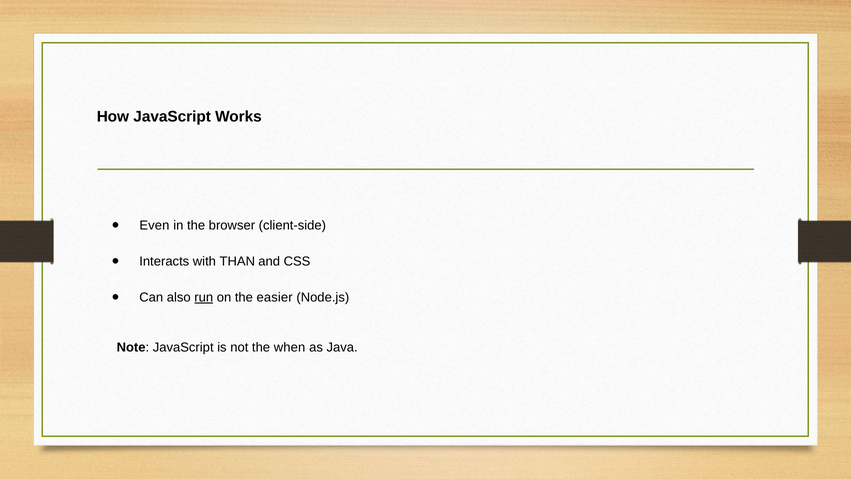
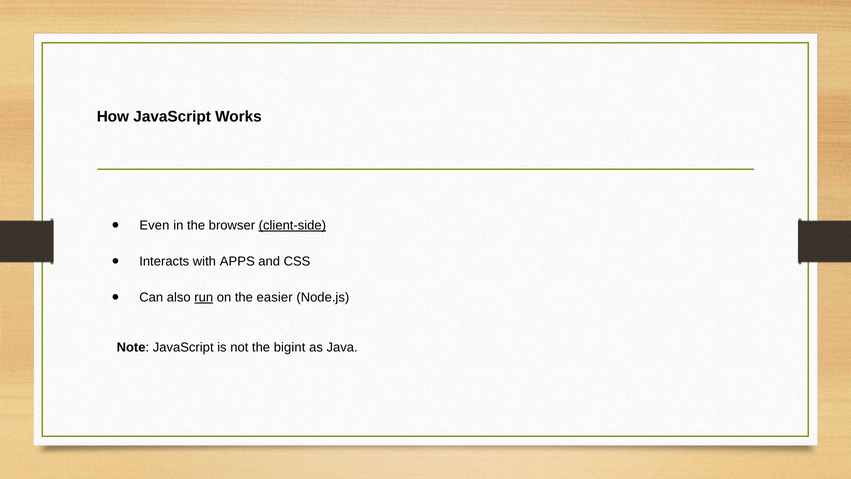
client-side underline: none -> present (292, 225)
THAN: THAN -> APPS (237, 261)
when: when -> bigint (290, 347)
